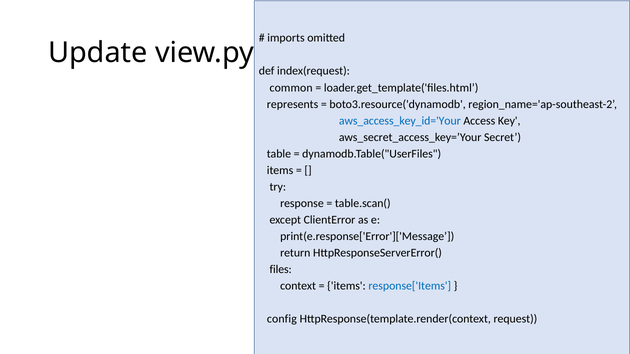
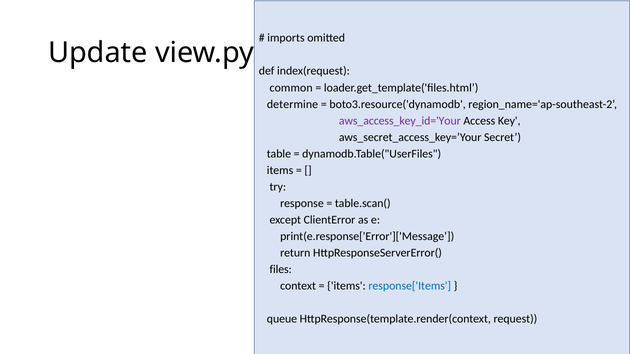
represents: represents -> determine (292, 104)
aws_access_key_id='Your colour: blue -> purple (400, 121)
config: config -> queue (282, 319)
